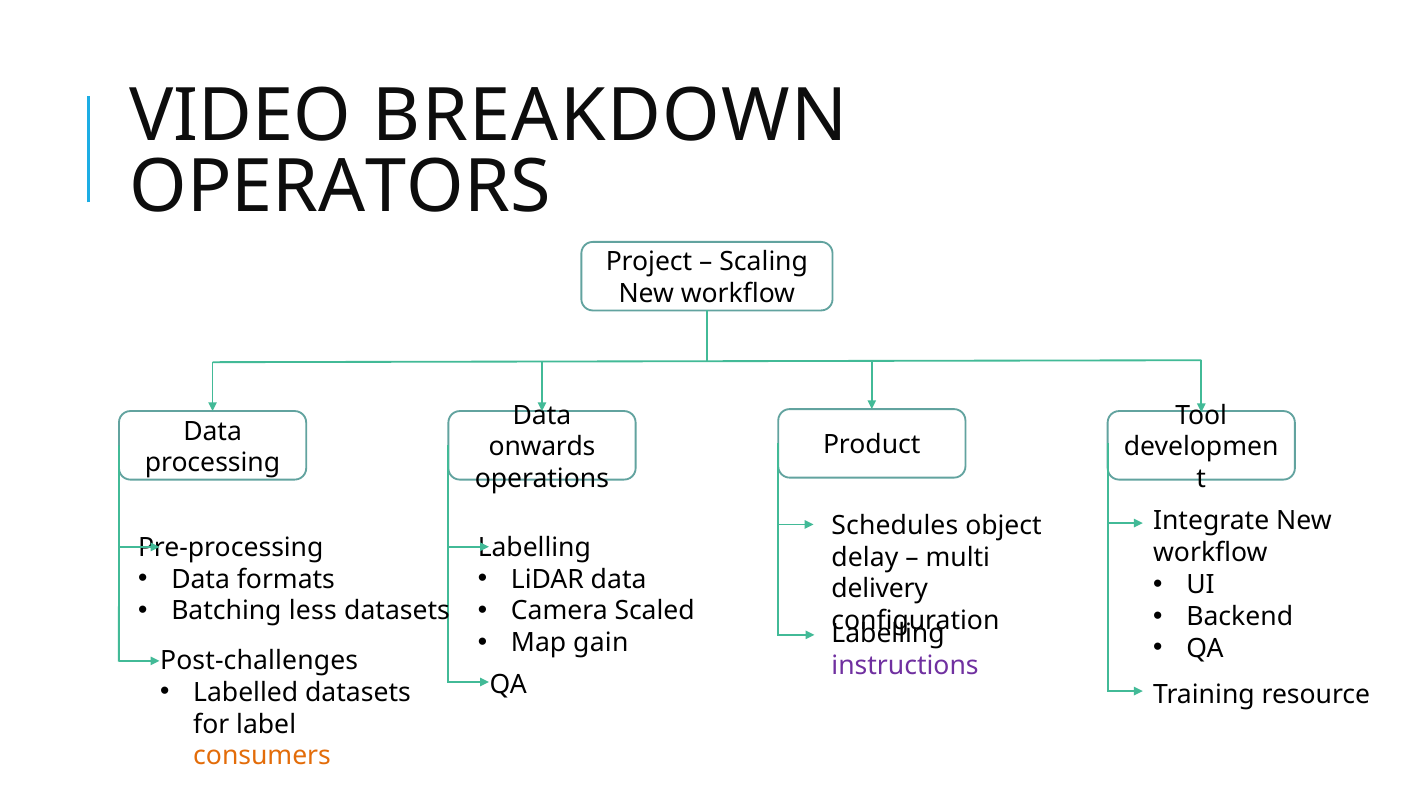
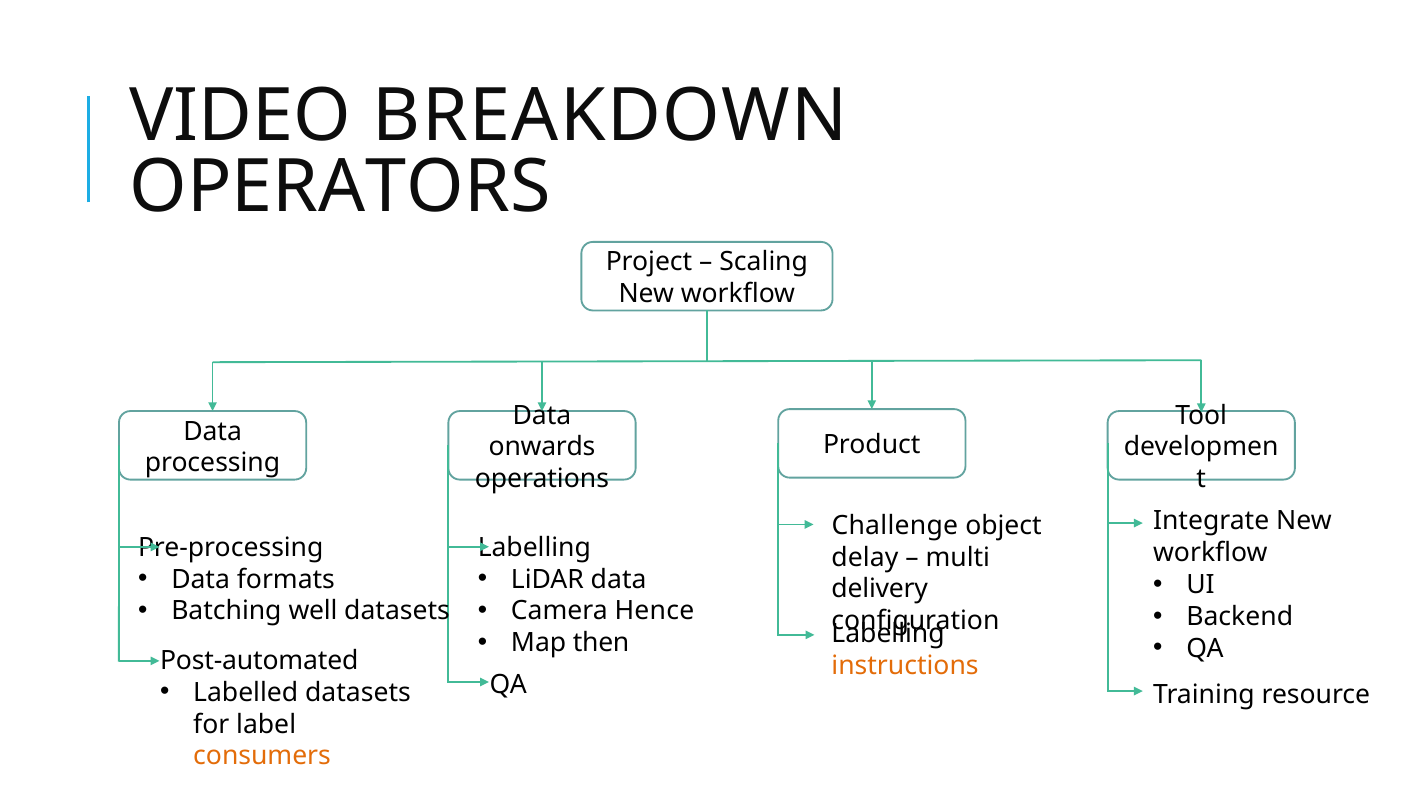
Schedules: Schedules -> Challenge (895, 525)
less: less -> well (313, 611)
Scaled: Scaled -> Hence (654, 611)
gain: gain -> then (601, 643)
Post-challenges: Post-challenges -> Post-automated (259, 660)
instructions colour: purple -> orange (905, 665)
